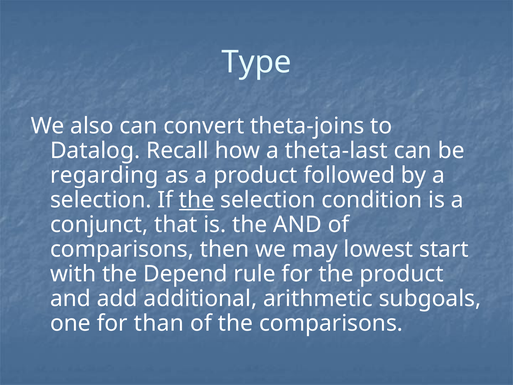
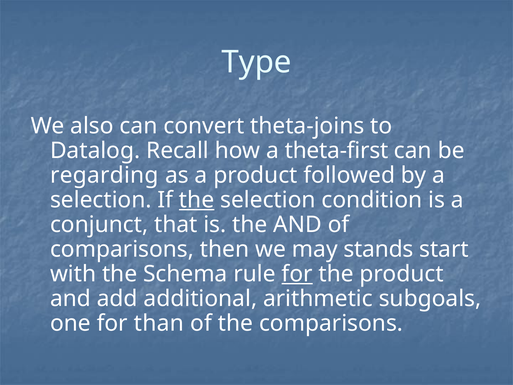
theta-last: theta-last -> theta-first (336, 151)
lowest: lowest -> stands (379, 249)
Depend: Depend -> Schema (185, 274)
for underline: none -> present (297, 274)
